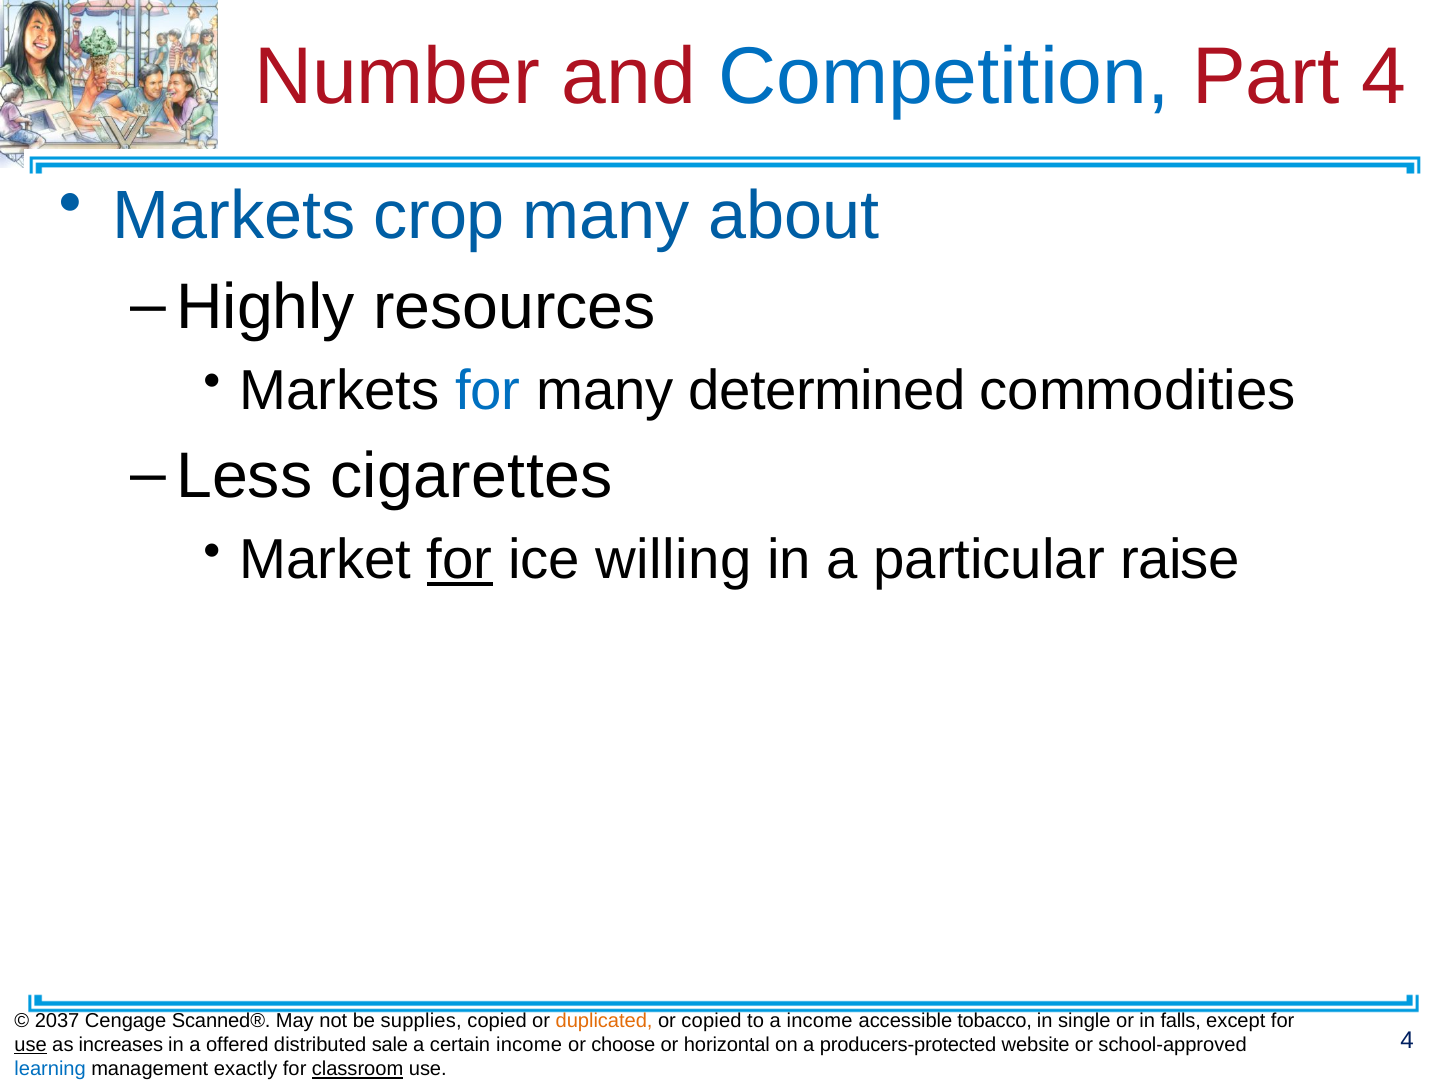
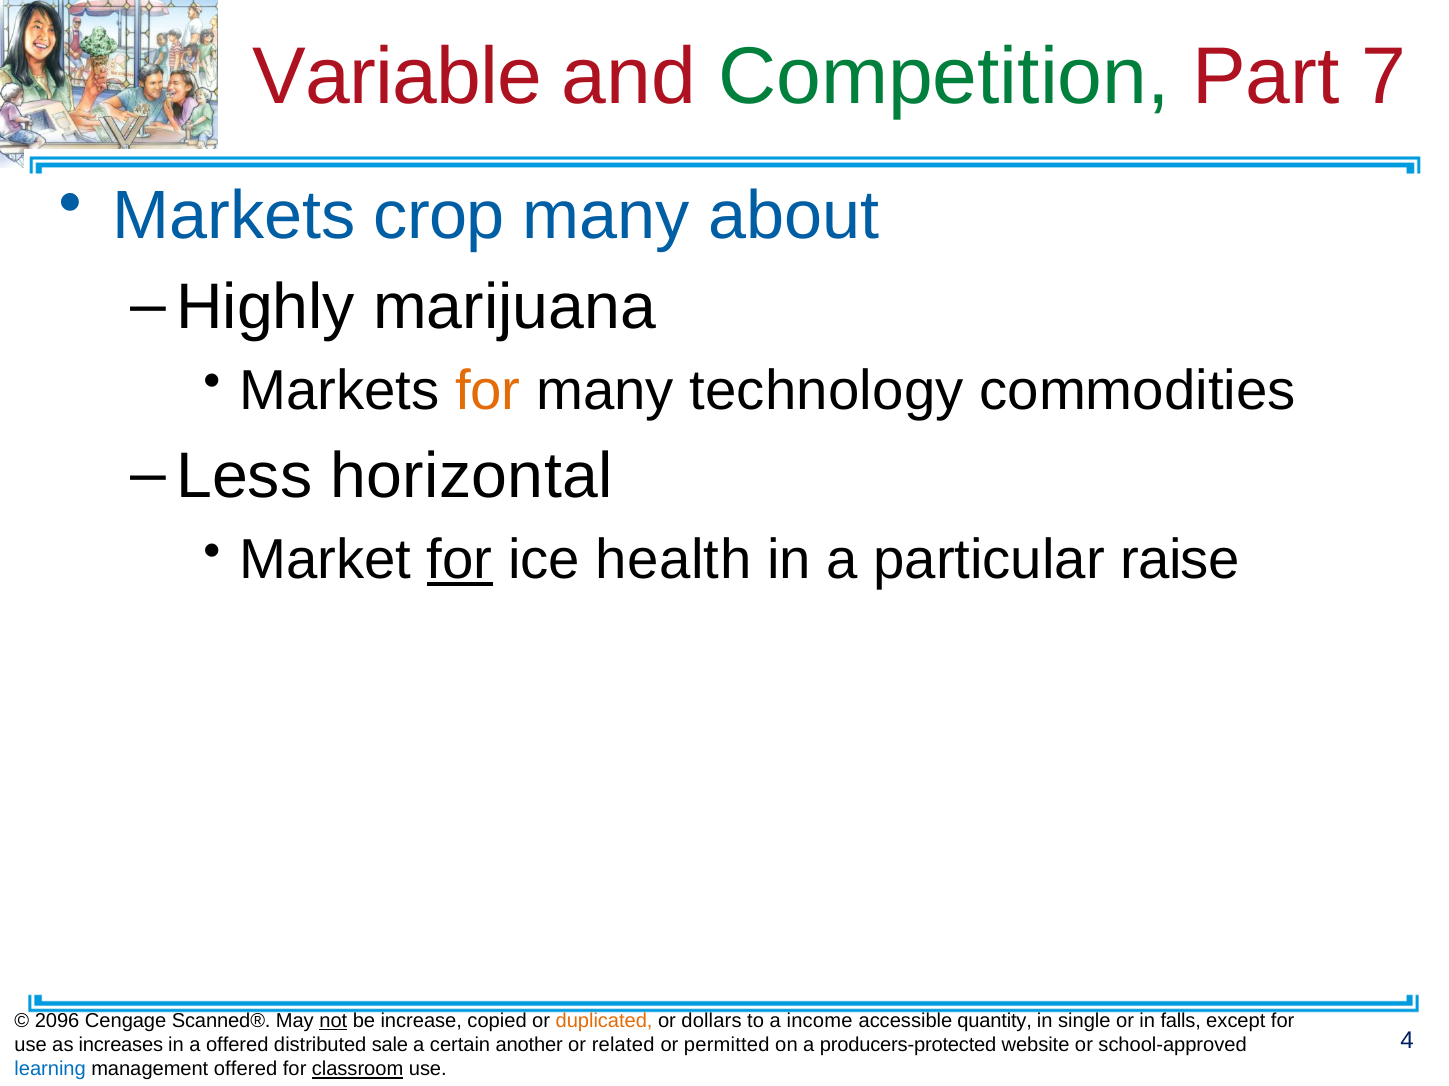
Number: Number -> Variable (397, 77)
Competition colour: blue -> green (944, 77)
Part 4: 4 -> 7 (1384, 77)
resources: resources -> marijuana (515, 308)
for colour: blue -> orange (488, 391)
determined: determined -> technology (827, 391)
cigarettes: cigarettes -> horizontal (472, 477)
willing: willing -> health (673, 560)
2037: 2037 -> 2096 (57, 1022)
not underline: none -> present (333, 1022)
supplies: supplies -> increase (421, 1022)
or copied: copied -> dollars (712, 1022)
tobacco: tobacco -> quantity (995, 1022)
use underline: present -> none (31, 1046)
certain income: income -> another (529, 1046)
choose: choose -> related (623, 1046)
horizontal: horizontal -> permitted (727, 1046)
management exactly: exactly -> offered (246, 1070)
